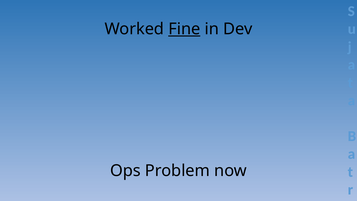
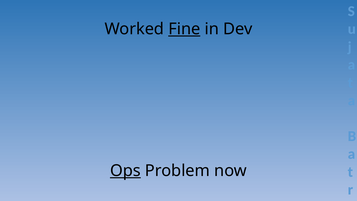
Ops underline: none -> present (125, 170)
